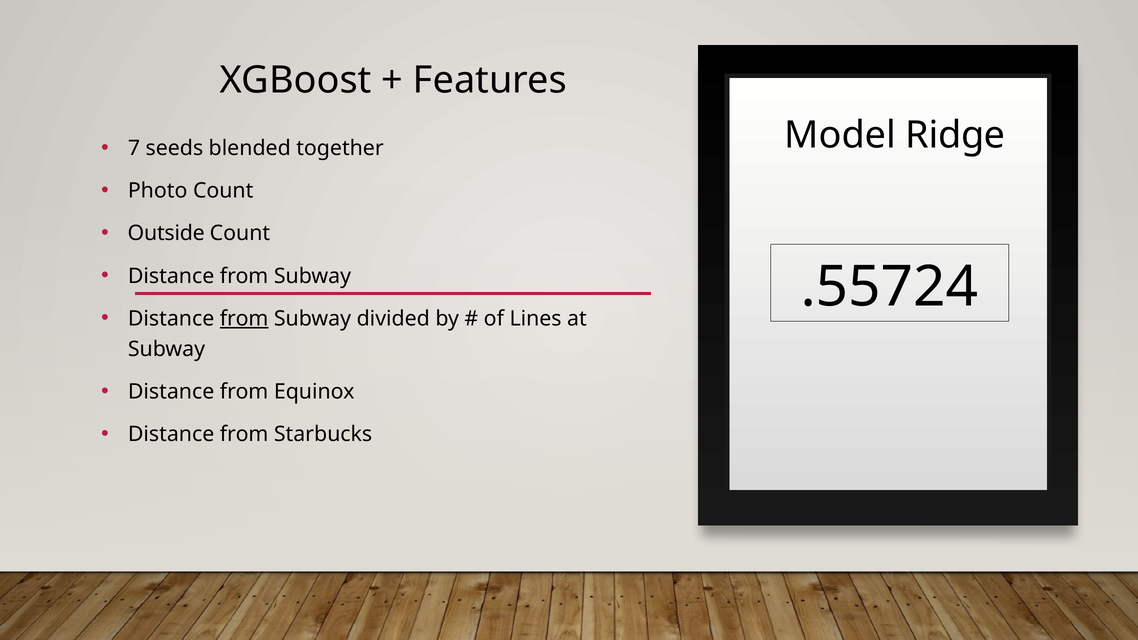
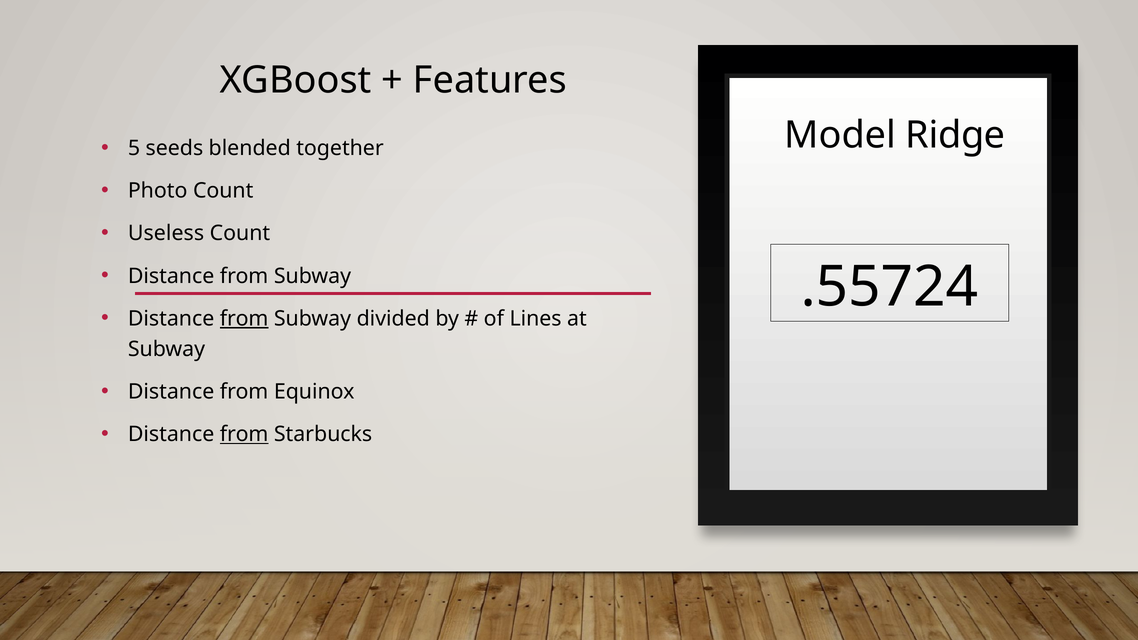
7: 7 -> 5 (134, 148)
Outside: Outside -> Useless (166, 233)
from underline: none -> present (244, 434)
